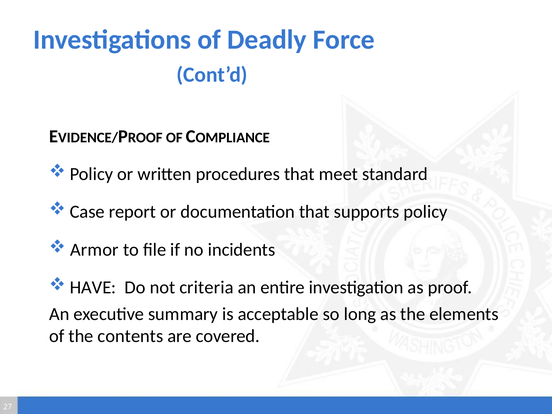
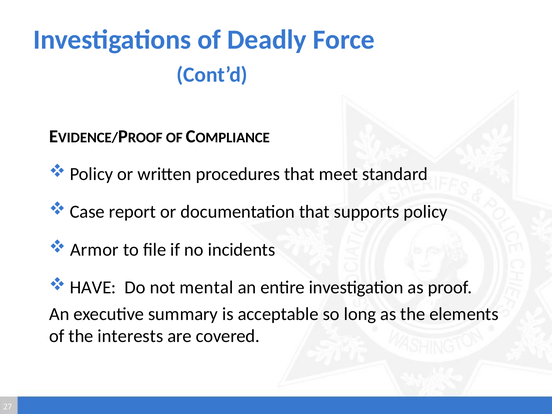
criteria: criteria -> mental (206, 287)
contents: contents -> interests (130, 336)
